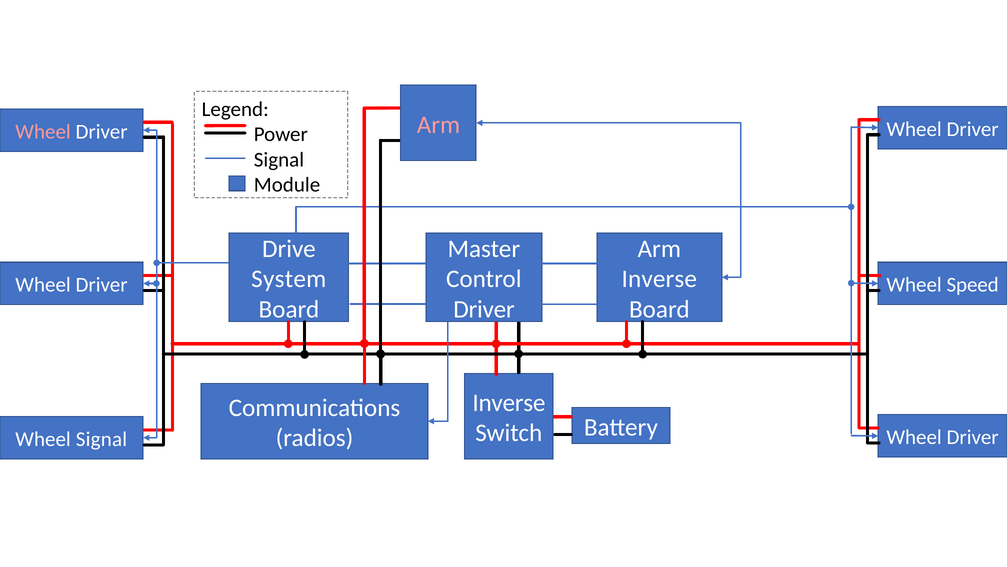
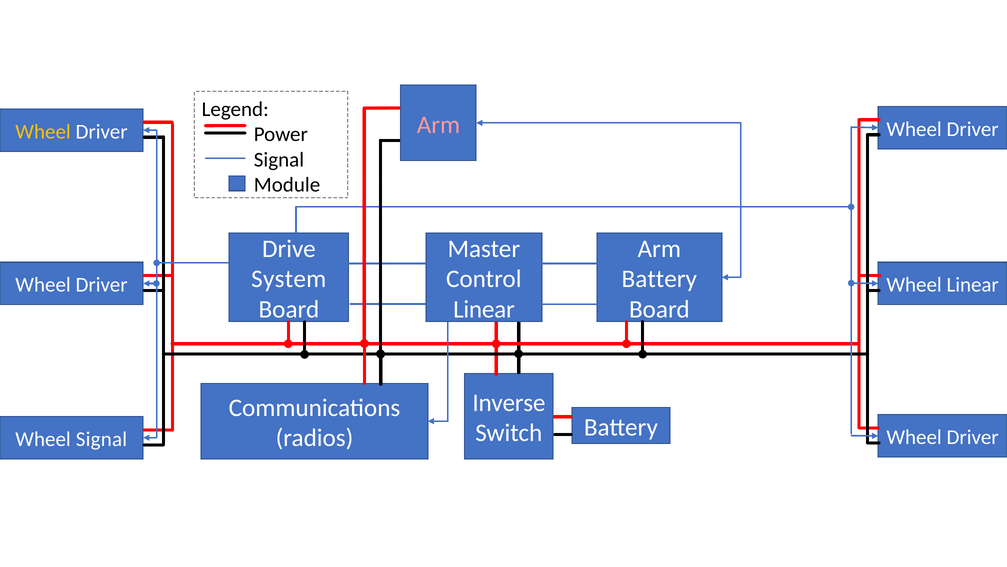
Wheel colour: pink -> yellow (43, 131)
Inverse: Inverse -> Battery (659, 279)
Wheel Speed: Speed -> Linear (973, 285)
Driver: Driver -> Linear (484, 309)
